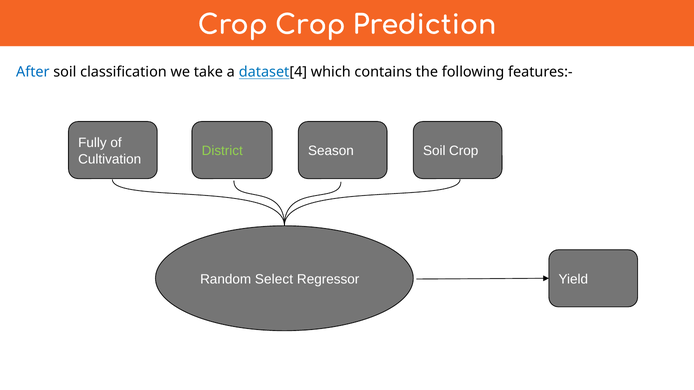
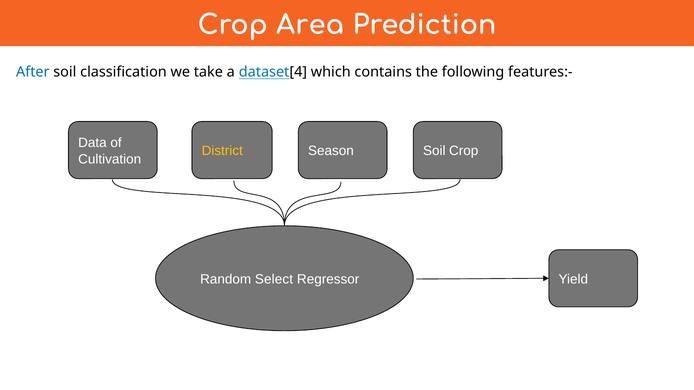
Crop Crop: Crop -> Area (310, 25)
Fully: Fully -> Data (92, 143)
District colour: light green -> yellow (222, 151)
